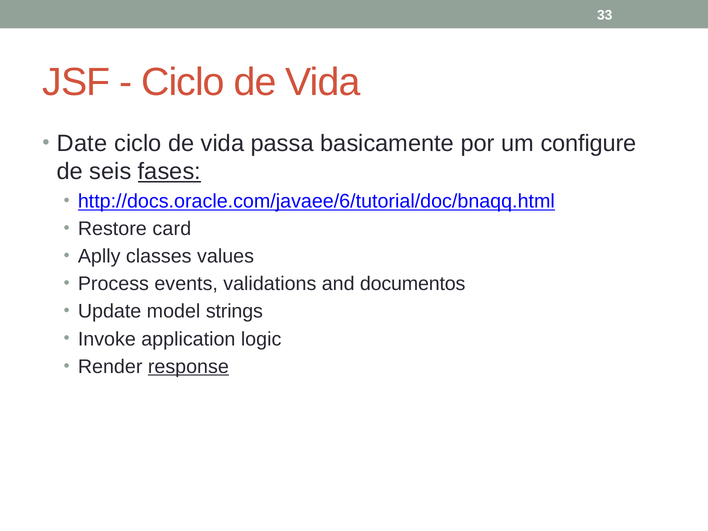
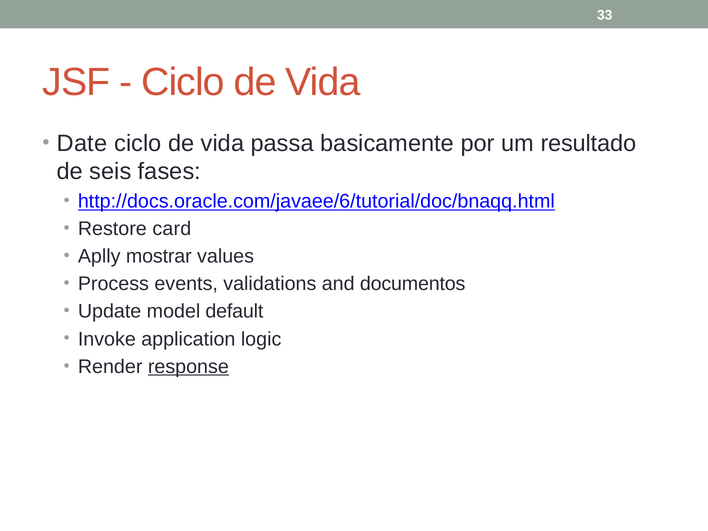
configure: configure -> resultado (589, 143)
fases underline: present -> none (169, 172)
classes: classes -> mostrar (159, 256)
strings: strings -> default (234, 311)
